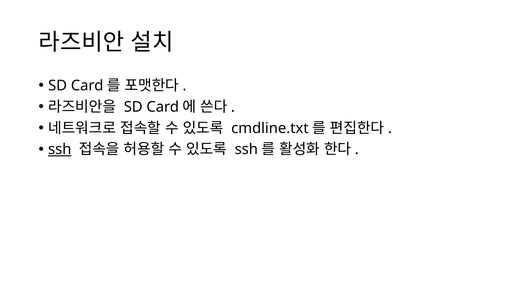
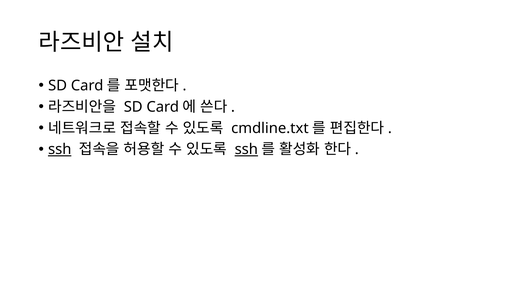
ssh underline: none -> present (246, 149)
